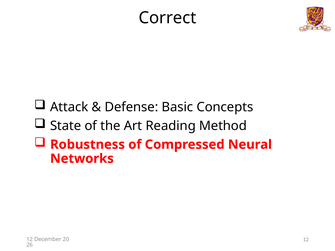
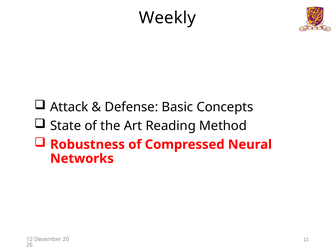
Correct: Correct -> Weekly (167, 18)
